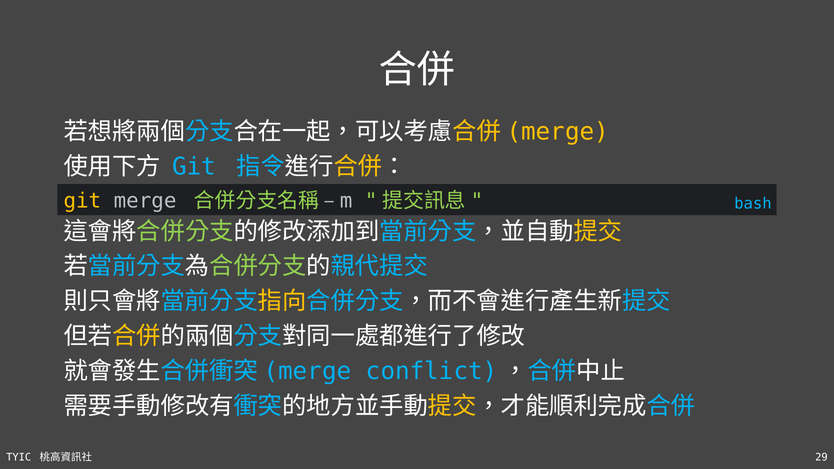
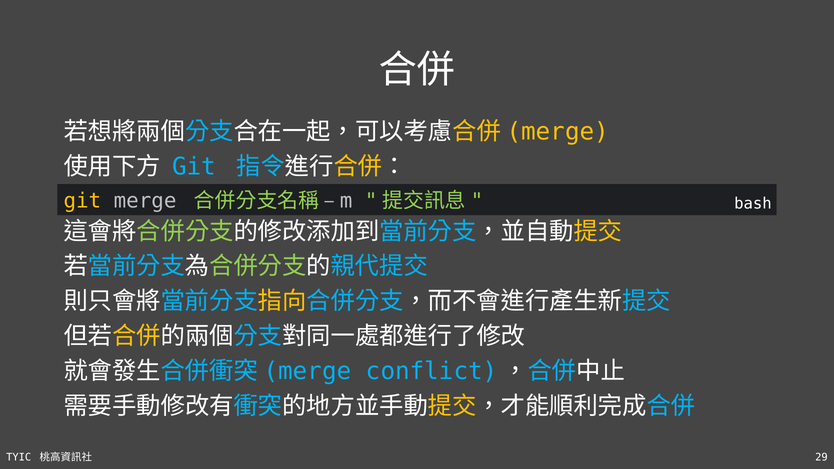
bash colour: light blue -> white (753, 204)
